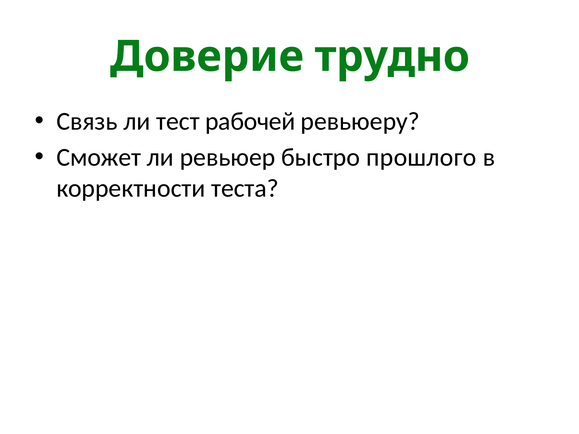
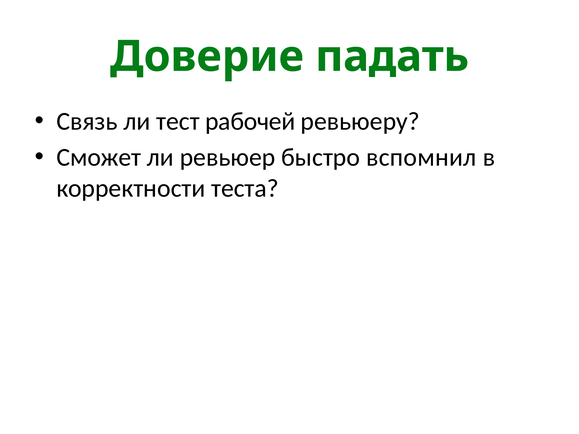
трудно: трудно -> падать (392, 57)
прошлого: прошлого -> вспомнил (421, 158)
